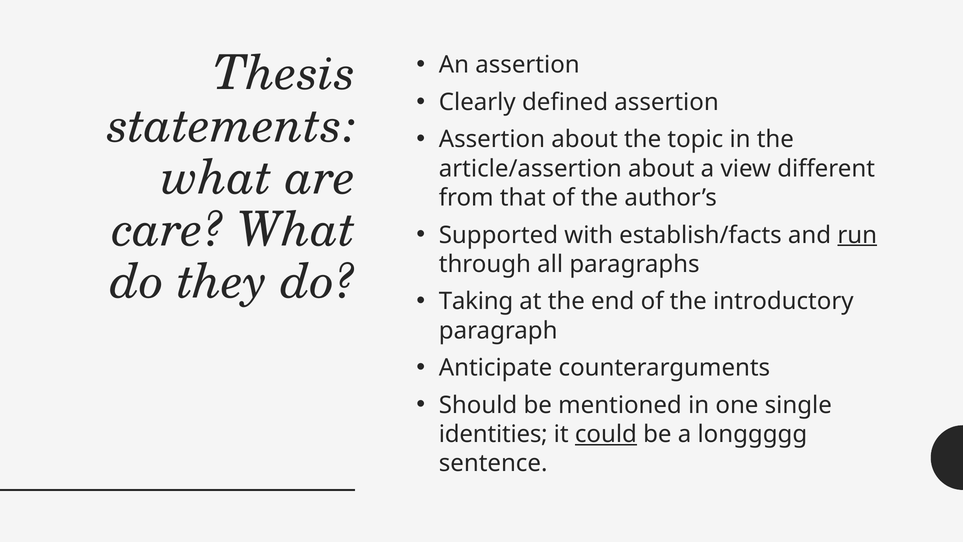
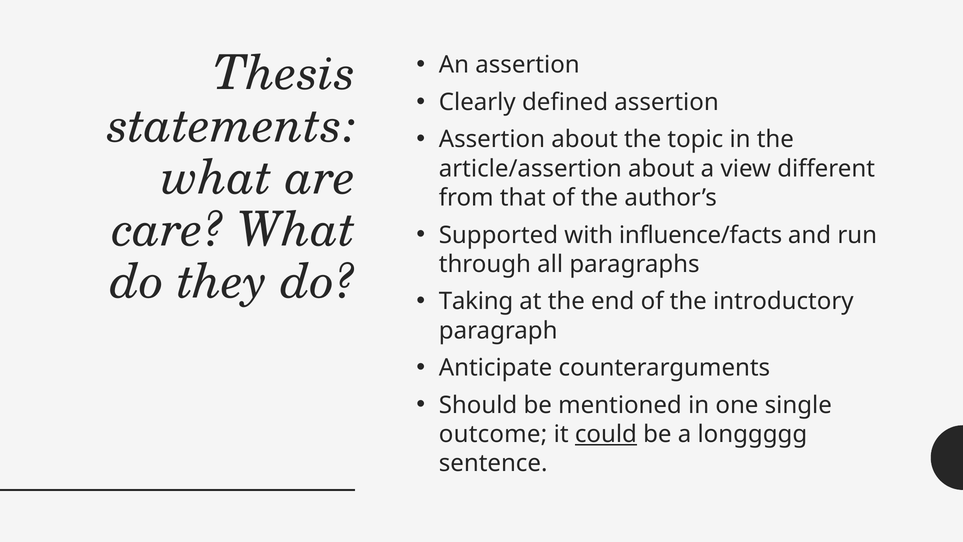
establish/facts: establish/facts -> influence/facts (701, 235)
run underline: present -> none (857, 235)
identities: identities -> outcome (493, 434)
